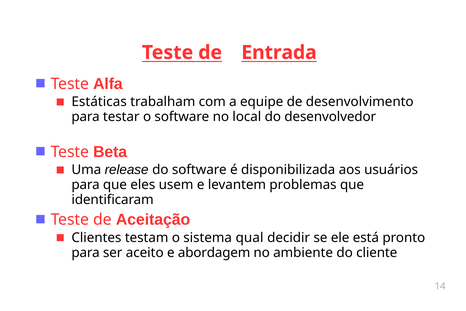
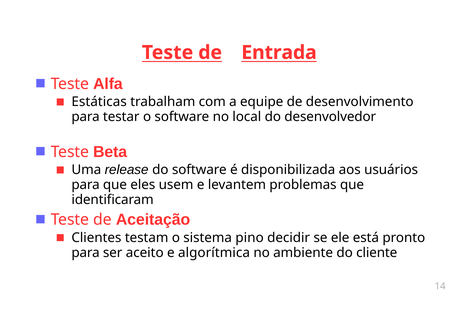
qual: qual -> pino (250, 238)
abordagem: abordagem -> algorítmica (214, 253)
